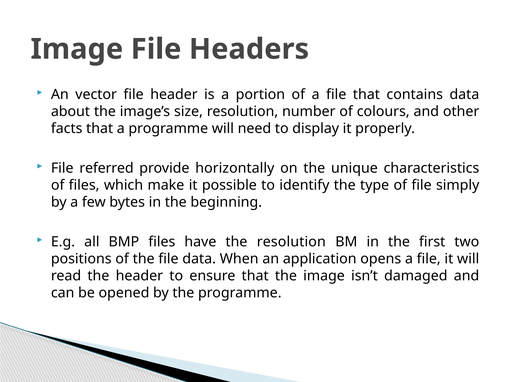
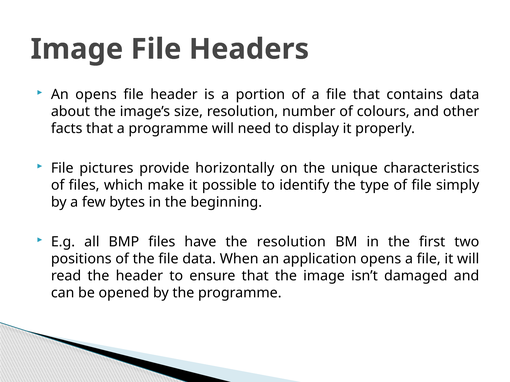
An vector: vector -> opens (96, 95)
referred: referred -> pictures (106, 168)
